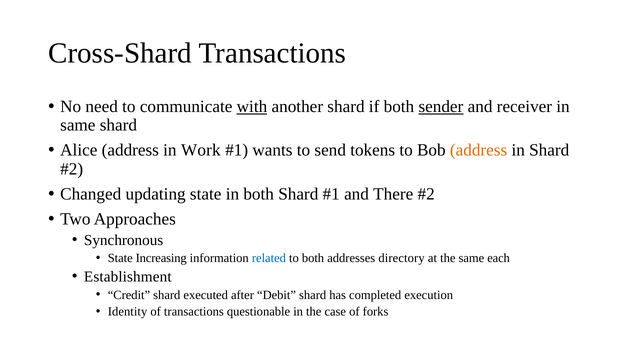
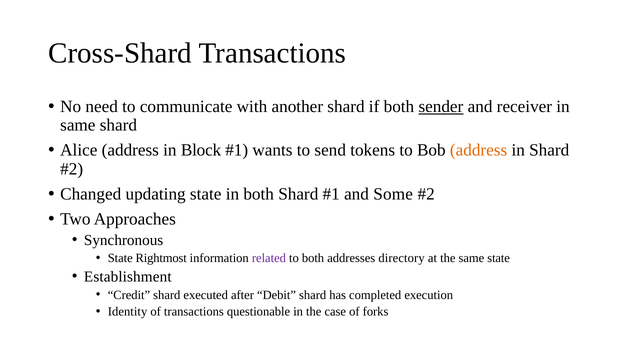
with underline: present -> none (252, 106)
Work: Work -> Block (201, 150)
There: There -> Some (393, 194)
Increasing: Increasing -> Rightmost (161, 258)
related colour: blue -> purple (269, 258)
same each: each -> state (499, 258)
